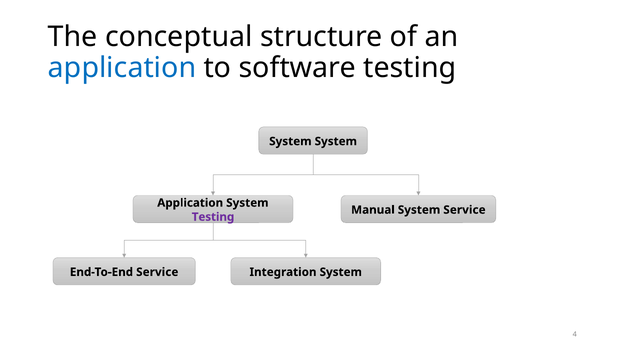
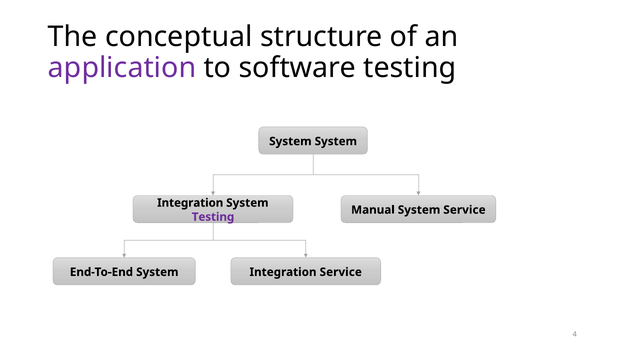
application colour: blue -> purple (122, 68)
Application: Application -> Integration (190, 203)
End-To-End Service: Service -> System (157, 272)
Integration System: System -> Service (341, 272)
